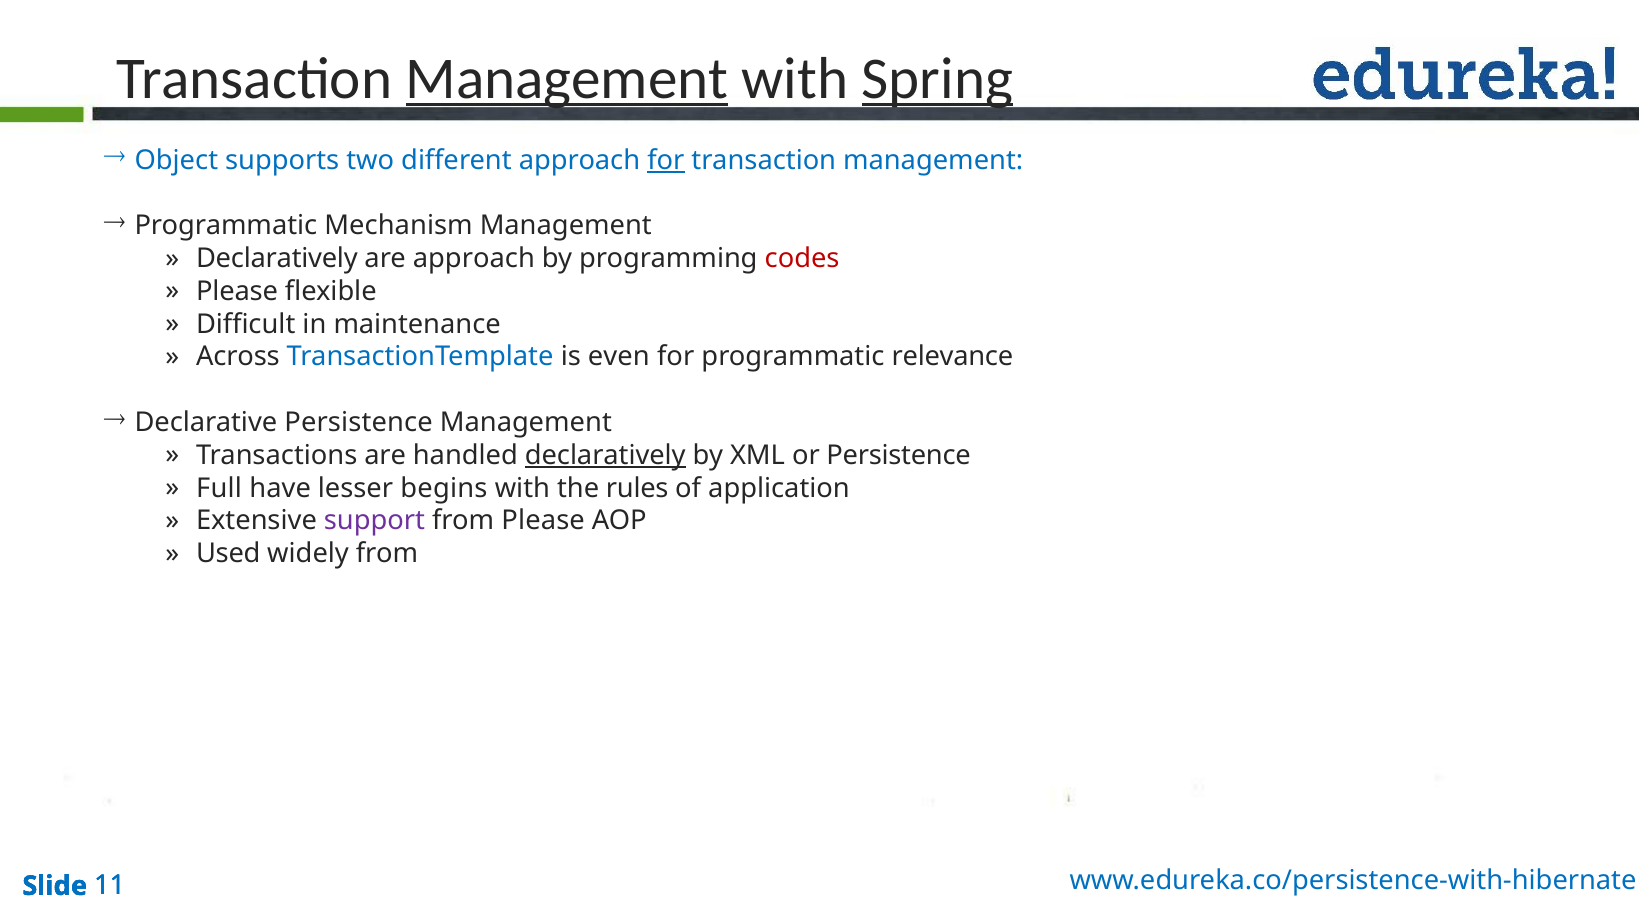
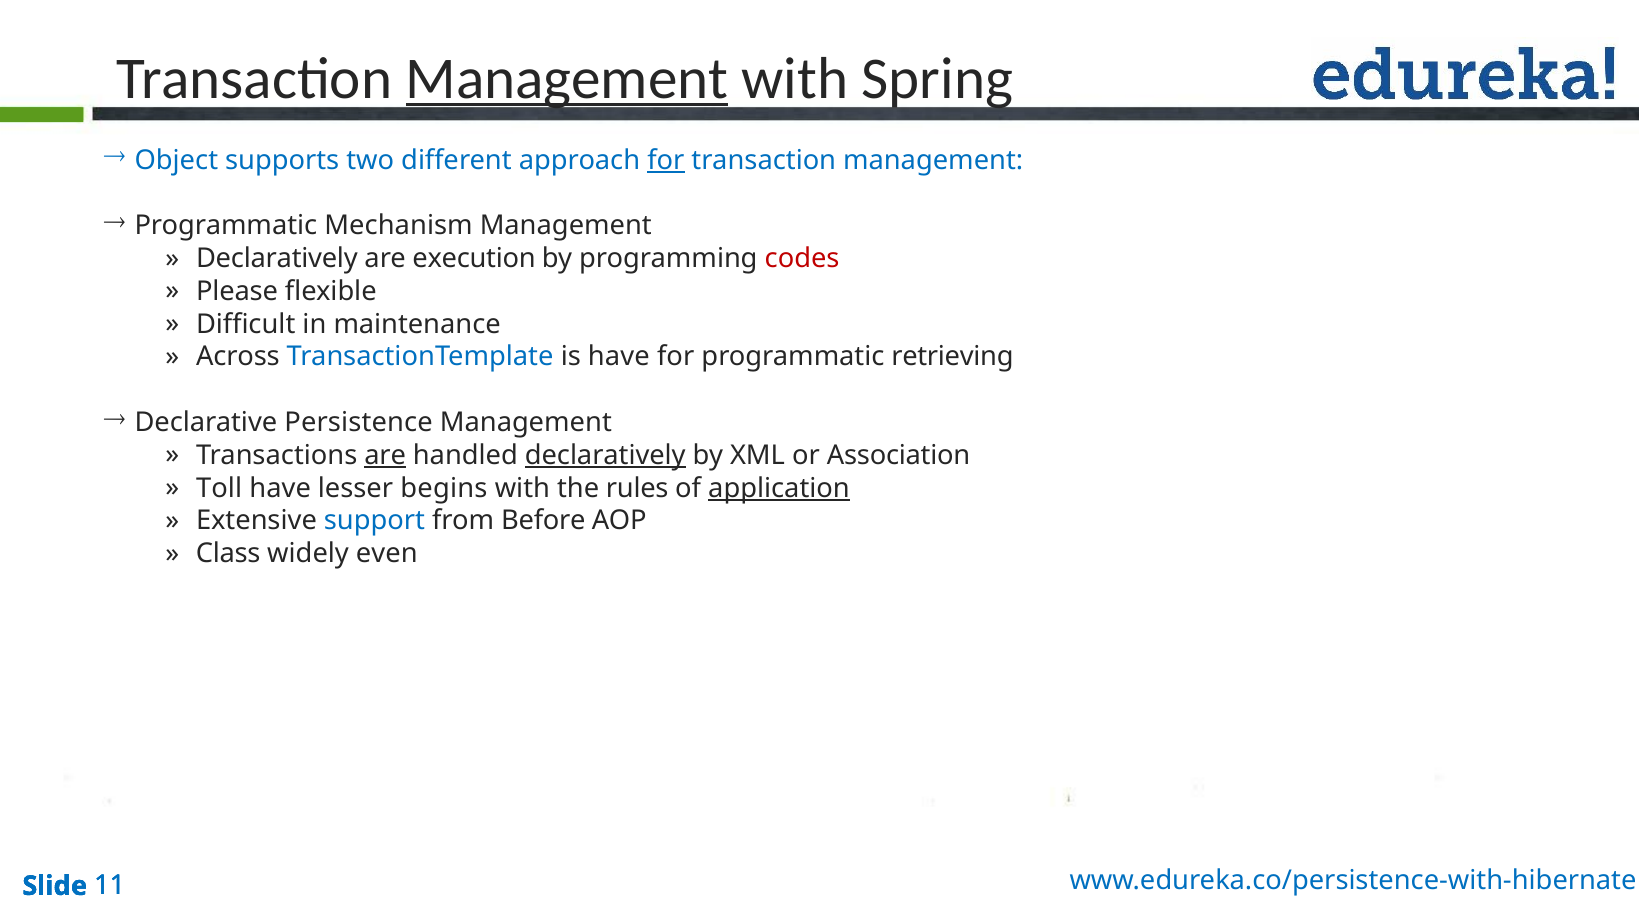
Spring underline: present -> none (937, 79)
are approach: approach -> execution (474, 259)
is even: even -> have (619, 357)
relevance: relevance -> retrieving (952, 357)
are underline: none -> present (385, 455)
or Persistence: Persistence -> Association (899, 455)
Full: Full -> Toll (219, 488)
application underline: none -> present (779, 488)
support colour: purple -> blue (374, 521)
from Please: Please -> Before (543, 521)
Used: Used -> Class (228, 554)
widely from: from -> even (387, 554)
